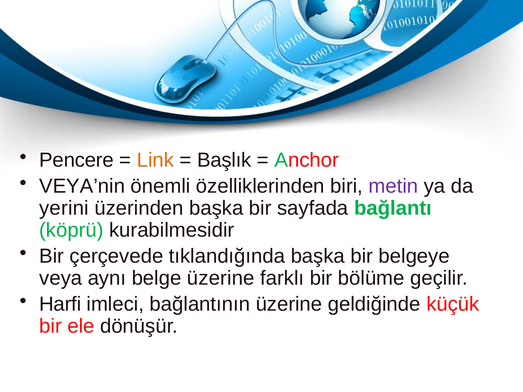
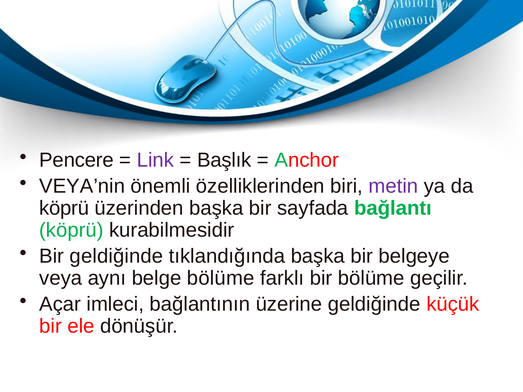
Link colour: orange -> purple (155, 160)
yerini: yerini -> köprü (64, 208)
Bir çerçevede: çerçevede -> geldiğinde (116, 256)
belge üzerine: üzerine -> bölüme (221, 278)
Harfi: Harfi -> Açar (60, 304)
